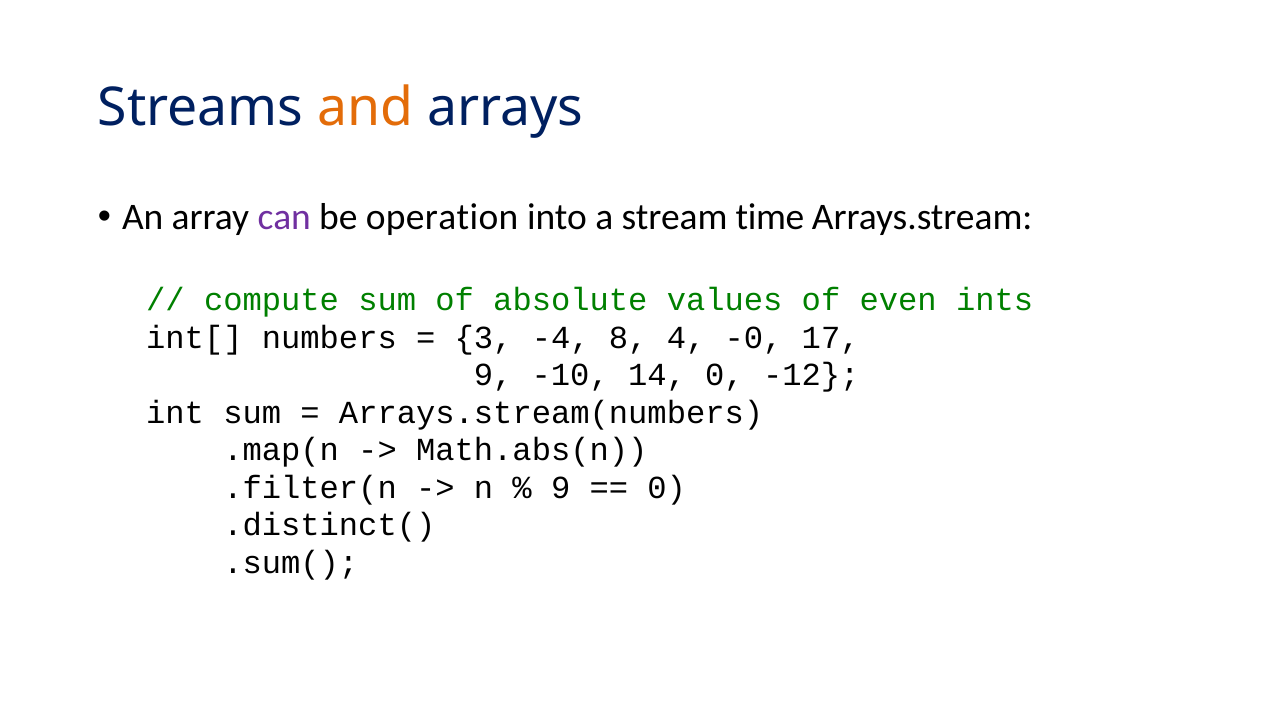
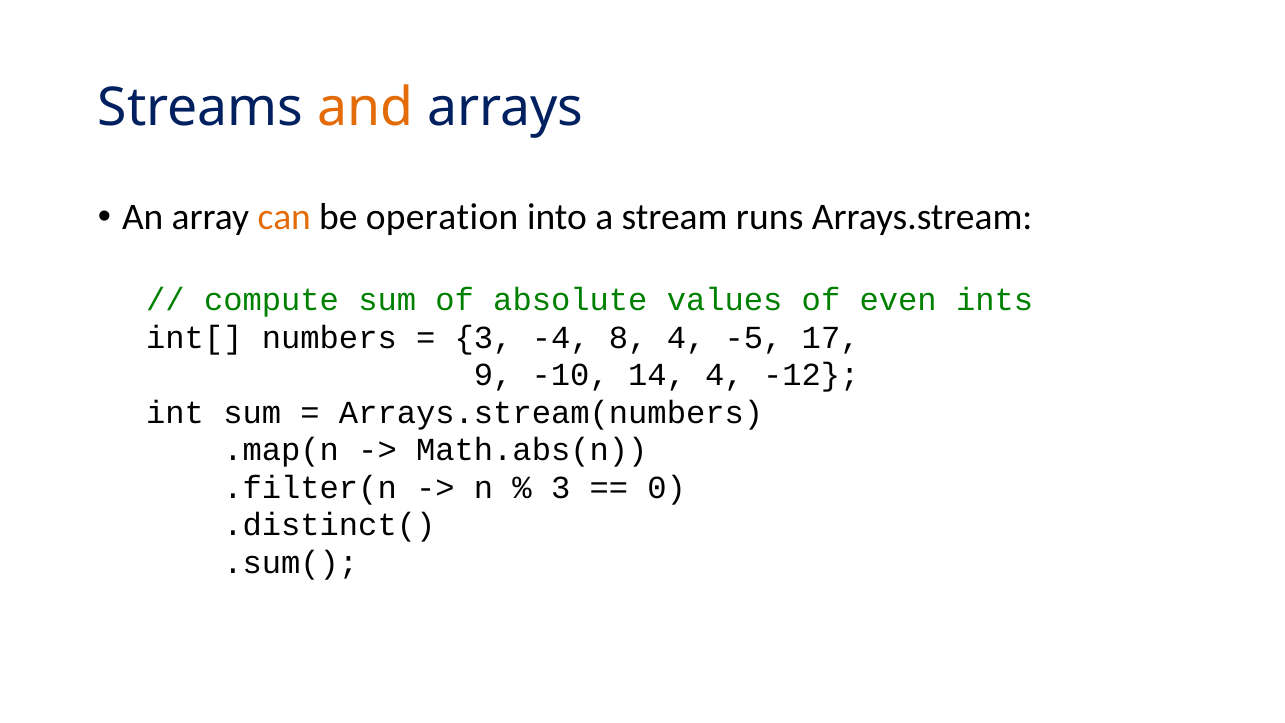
can colour: purple -> orange (284, 217)
time: time -> runs (770, 217)
-0: -0 -> -5 (754, 337)
14 0: 0 -> 4 (724, 375)
9: 9 -> 3 (561, 487)
